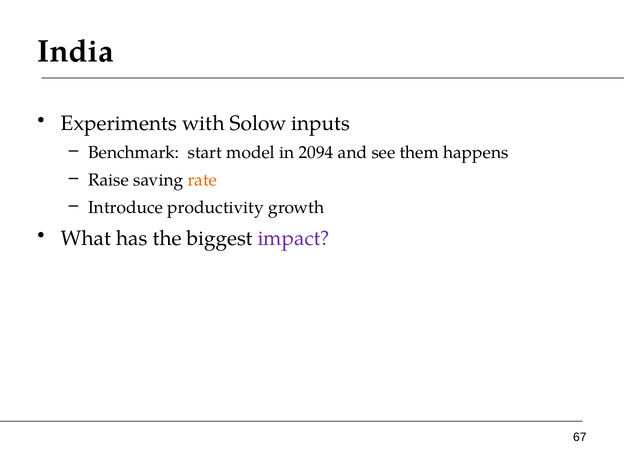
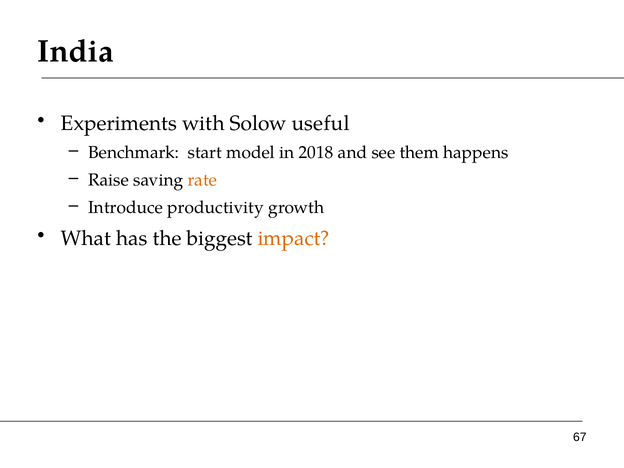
inputs: inputs -> useful (321, 123)
2094: 2094 -> 2018 (316, 153)
impact colour: purple -> orange (294, 238)
